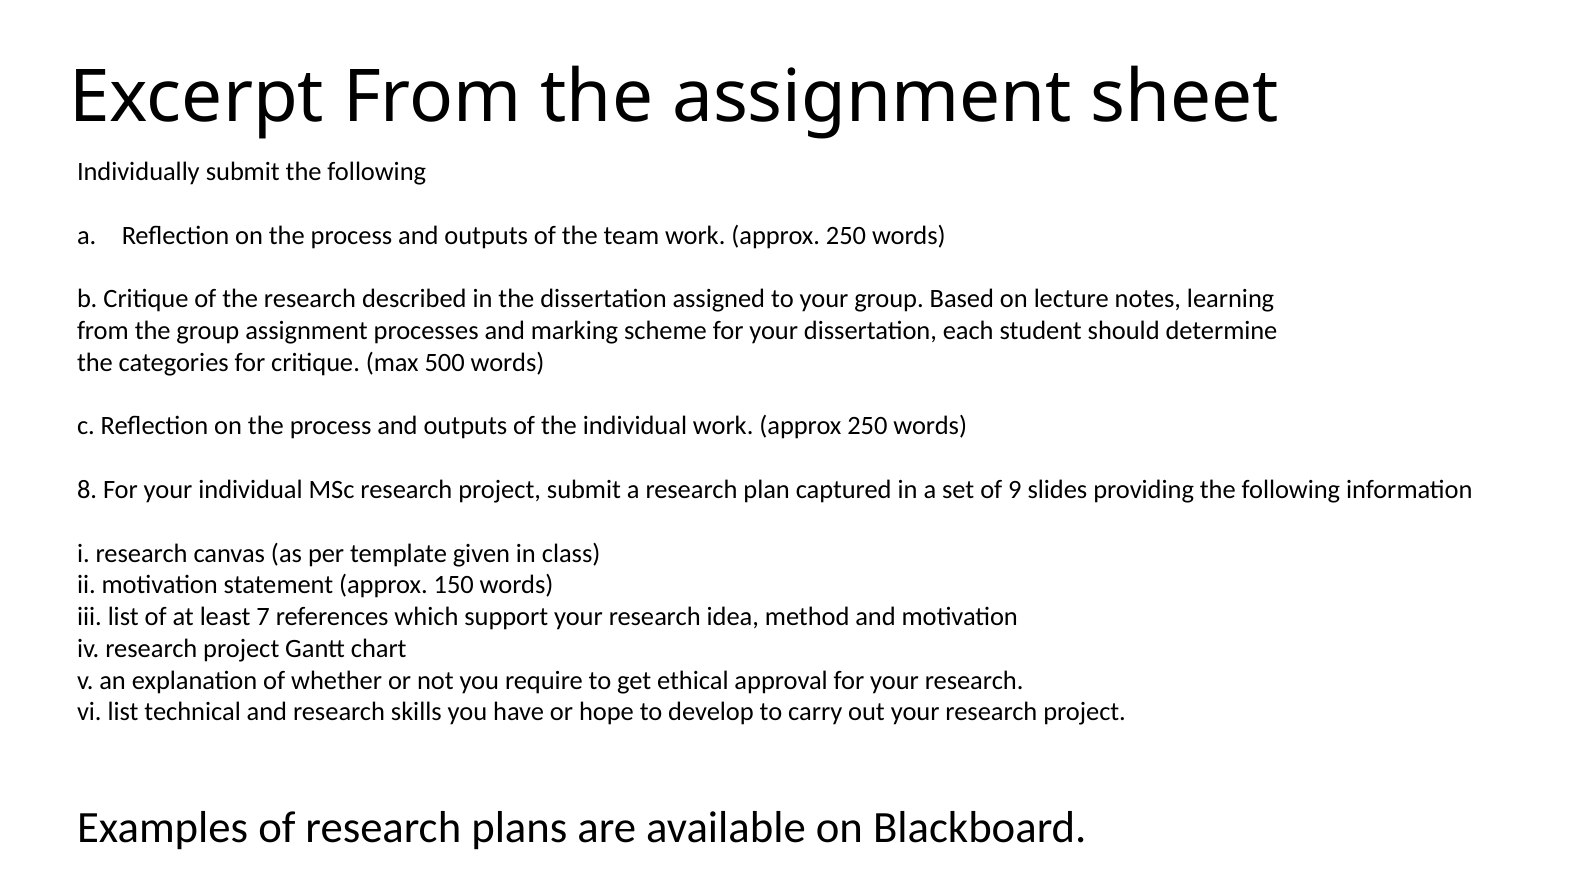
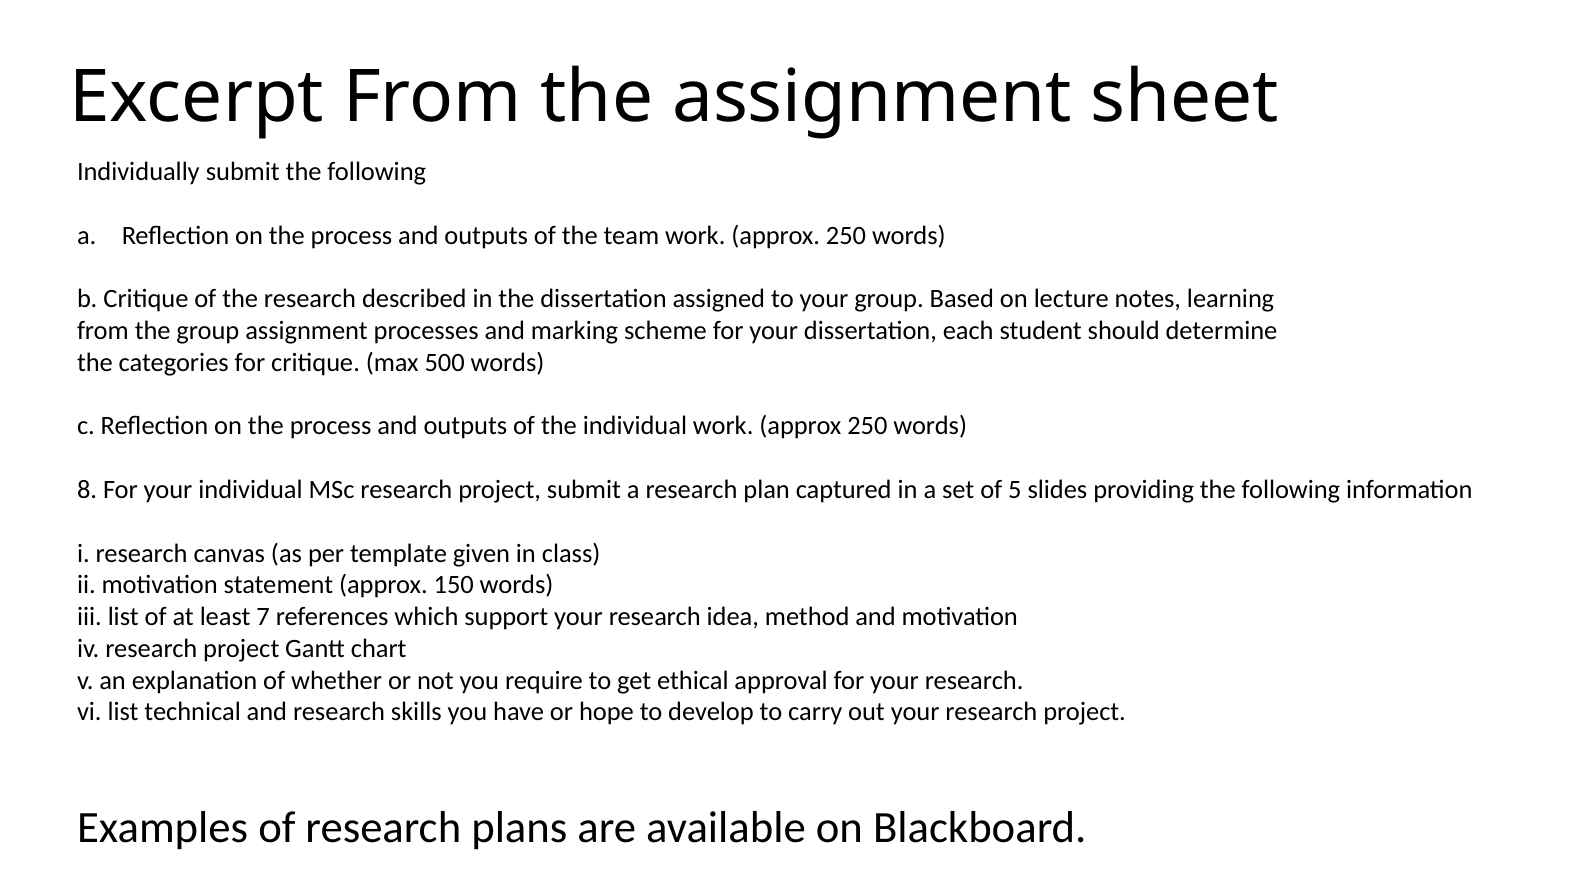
9: 9 -> 5 (1015, 490)
